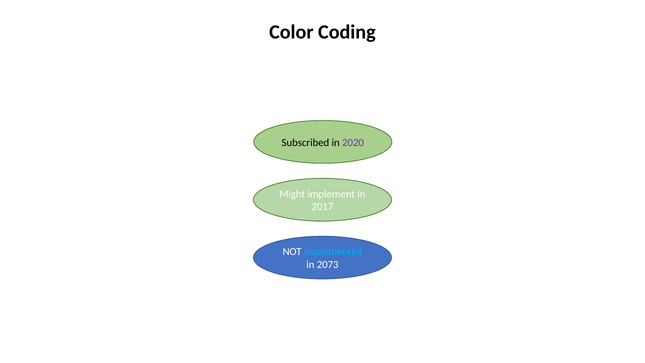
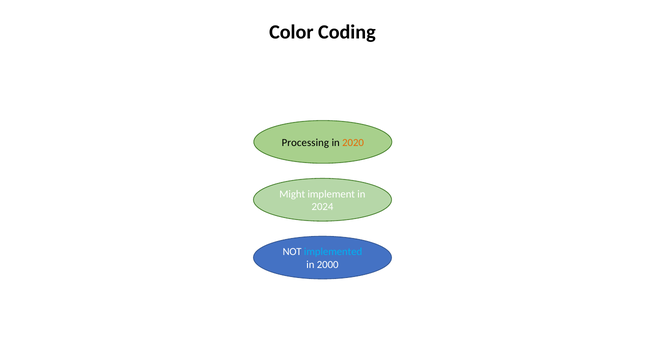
Subscribed: Subscribed -> Processing (305, 143)
2020 colour: purple -> orange (353, 143)
2017: 2017 -> 2024 (322, 207)
2073: 2073 -> 2000 (328, 265)
